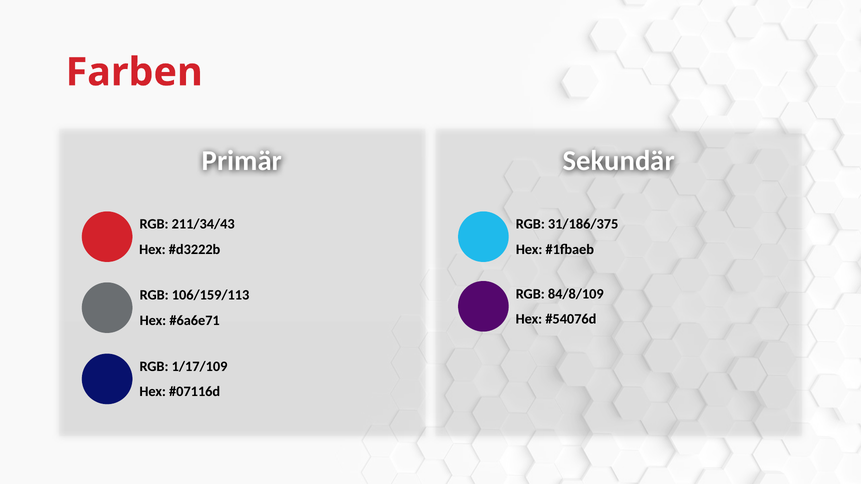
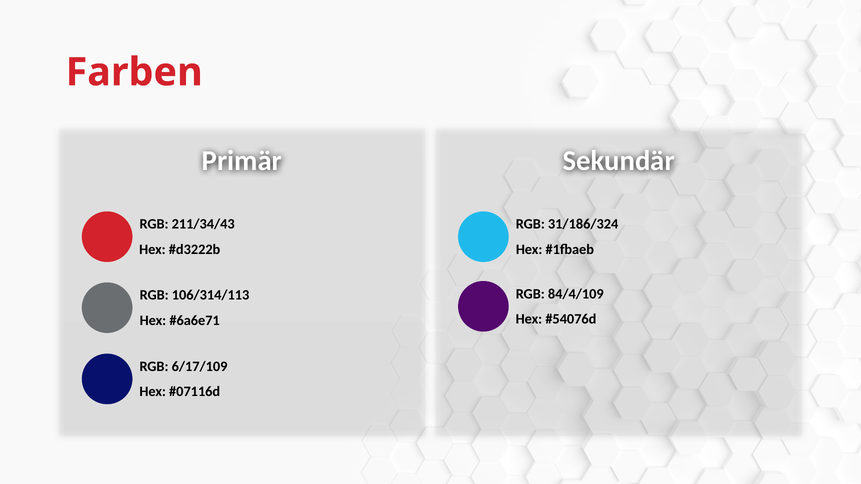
31/186/375: 31/186/375 -> 31/186/324 (583, 224)
84/8/109: 84/8/109 -> 84/4/109 (576, 294)
106/159/113: 106/159/113 -> 106/314/113 (211, 295)
1/17/109: 1/17/109 -> 6/17/109 (200, 367)
